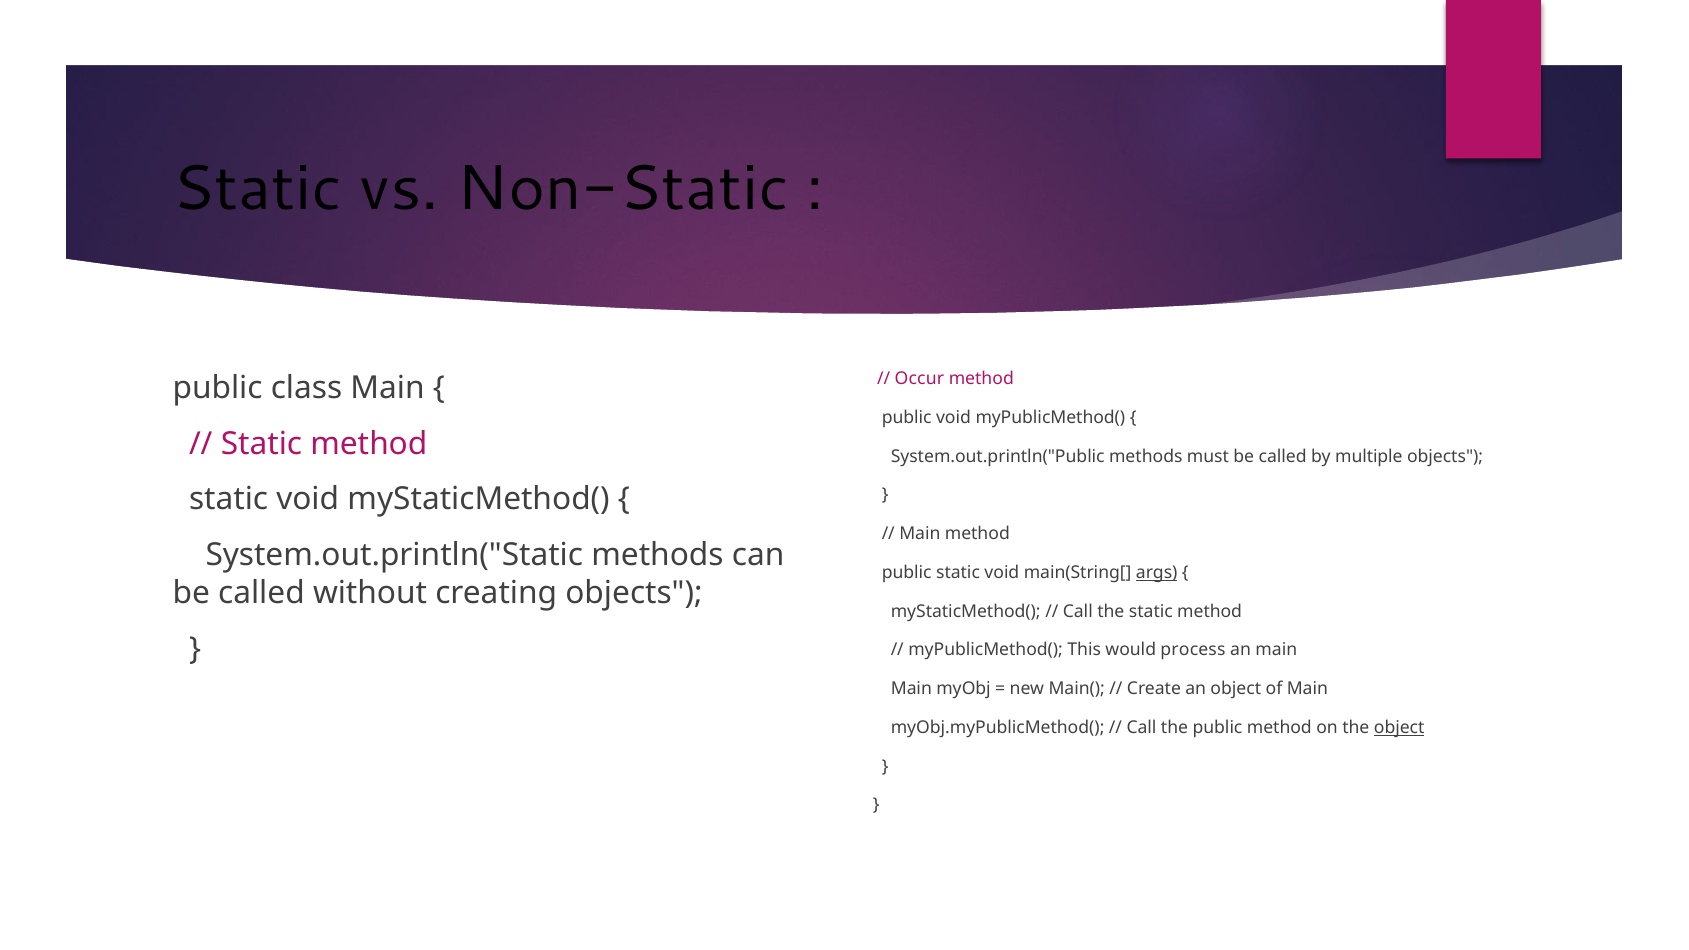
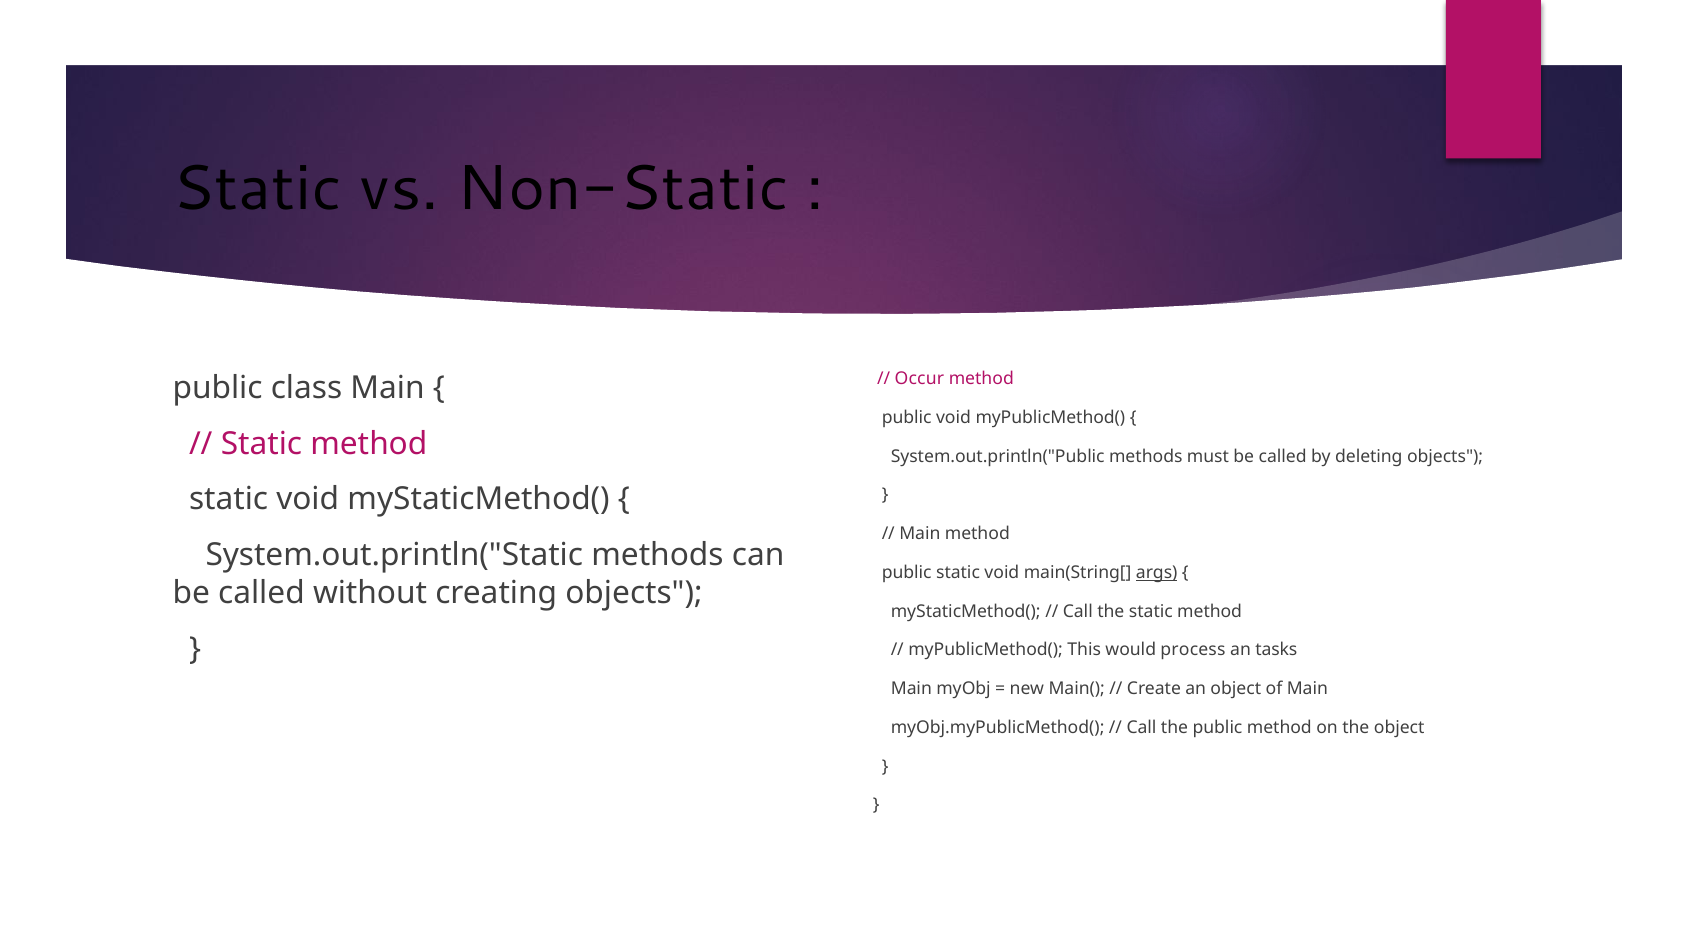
multiple: multiple -> deleting (1369, 456)
an main: main -> tasks (1276, 650)
object underline: present -> none (1399, 728)
